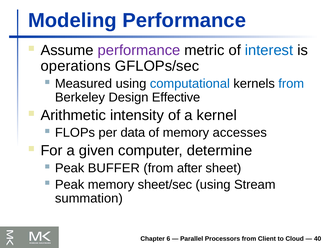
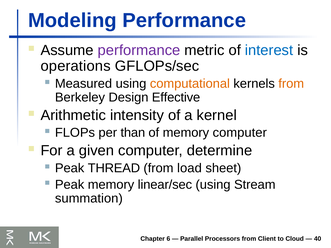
computational colour: blue -> orange (190, 84)
from colour: blue -> orange (291, 84)
data: data -> than (133, 133)
memory accesses: accesses -> computer (240, 133)
BUFFER: BUFFER -> THREAD (114, 168)
after: after -> load (189, 168)
sheet/sec: sheet/sec -> linear/sec (165, 185)
